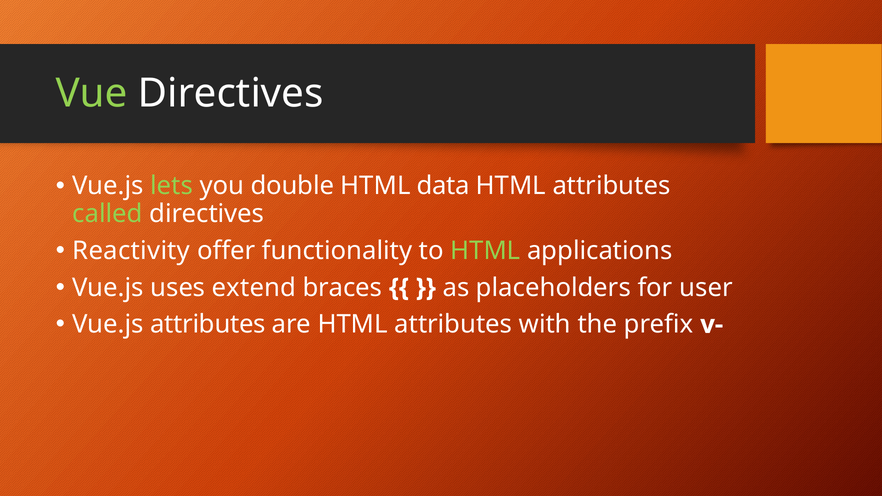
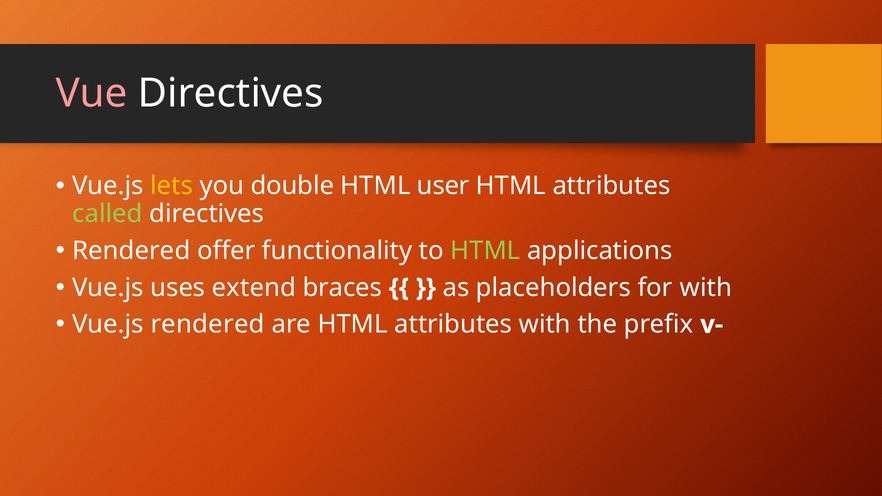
Vue colour: light green -> pink (92, 93)
lets colour: light green -> yellow (172, 186)
data: data -> user (443, 186)
Reactivity: Reactivity -> Rendered (131, 251)
for user: user -> with (706, 288)
Vue.js attributes: attributes -> rendered (208, 325)
